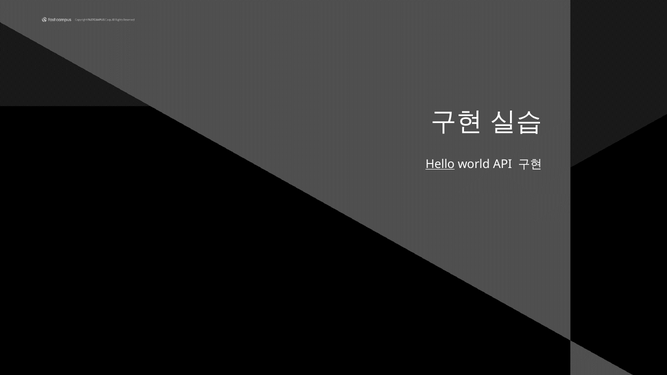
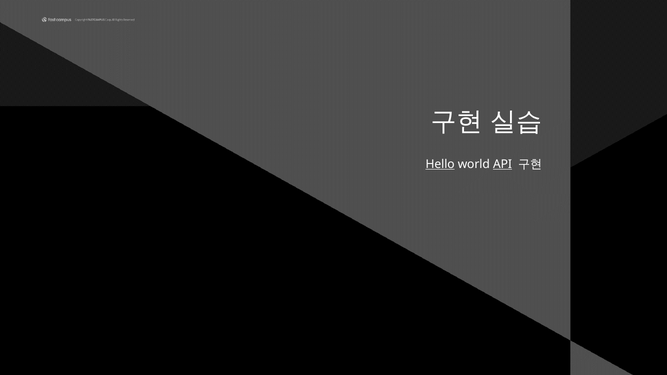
API underline: none -> present (503, 164)
